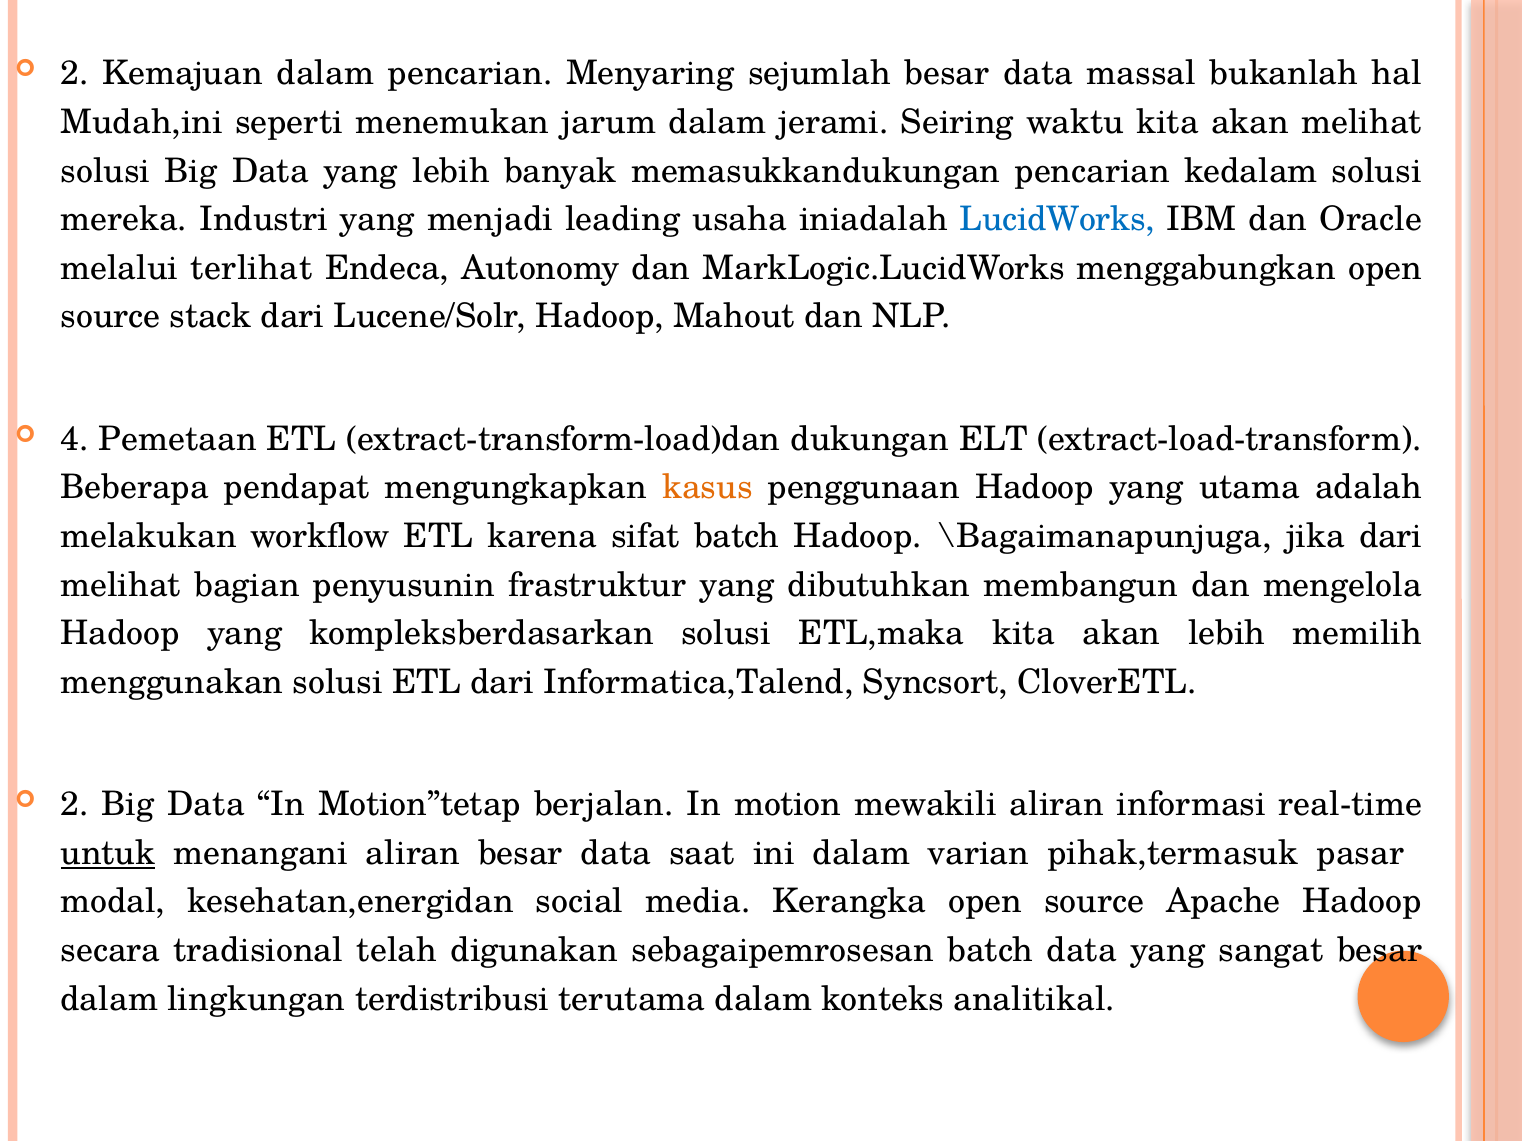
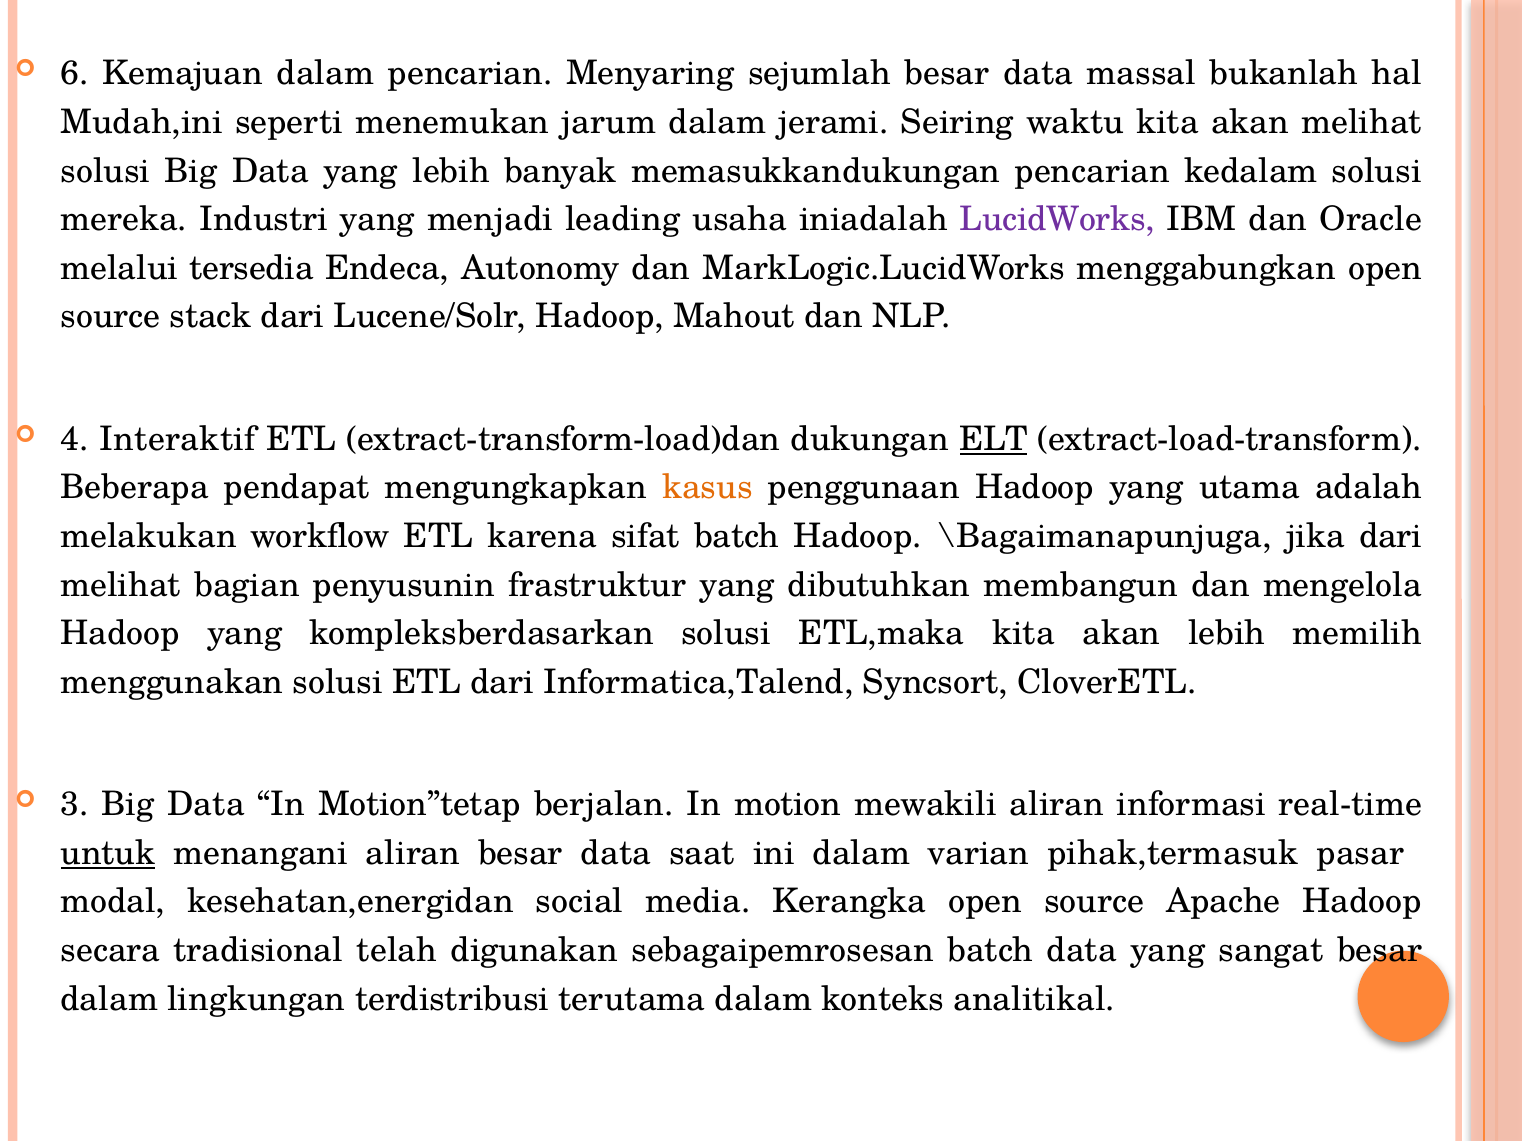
2: 2 -> 6 (75, 74)
LucidWorks colour: blue -> purple (1057, 220)
terlihat: terlihat -> tersedia (252, 268)
Pemetaan: Pemetaan -> Interaktif (178, 439)
ELT underline: none -> present (994, 439)
2: 2 -> 3 (75, 805)
